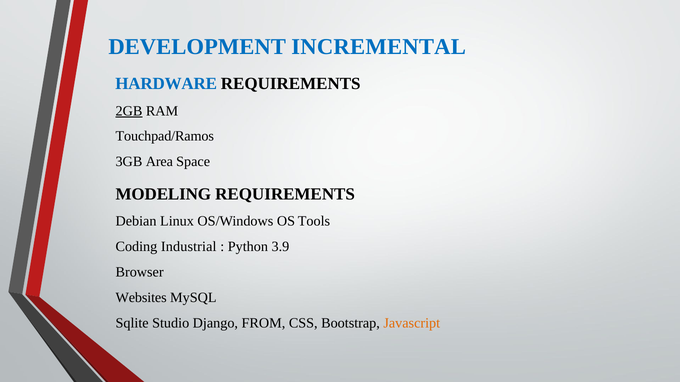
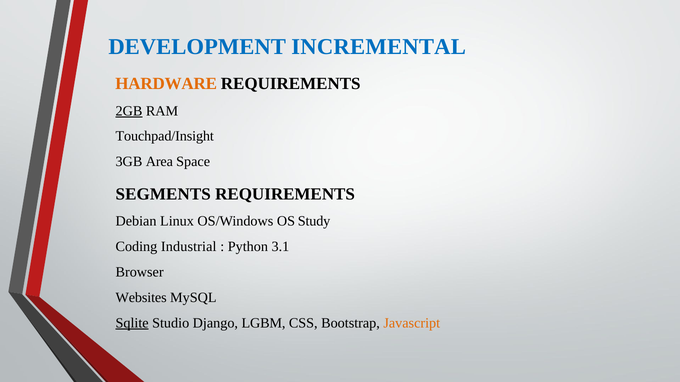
HARDWARE colour: blue -> orange (166, 84)
Touchpad/Ramos: Touchpad/Ramos -> Touchpad/Insight (165, 136)
MODELING: MODELING -> SEGMENTS (163, 194)
Tools: Tools -> Study (314, 221)
3.9: 3.9 -> 3.1 (280, 247)
Sqlite underline: none -> present (132, 323)
FROM: FROM -> LGBM (264, 323)
